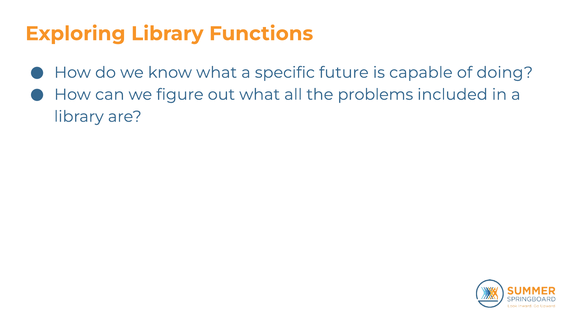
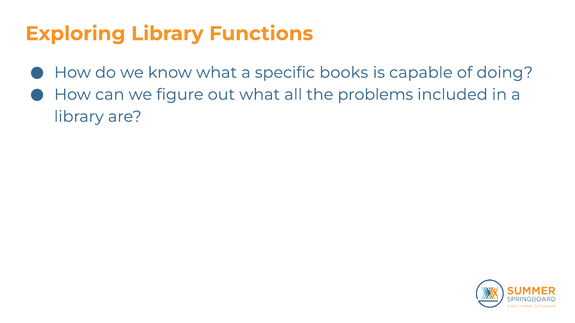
future: future -> books (344, 73)
